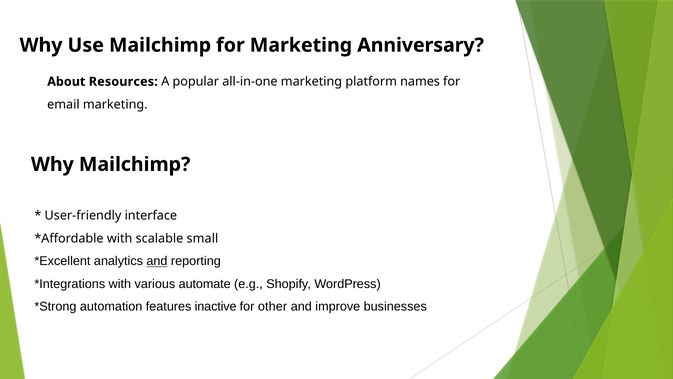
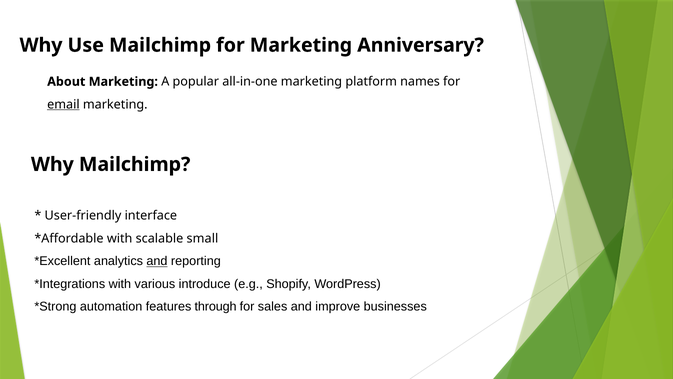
About Resources: Resources -> Marketing (123, 82)
email underline: none -> present (63, 104)
automate: automate -> introduce (205, 284)
inactive: inactive -> through (216, 306)
other: other -> sales (273, 306)
